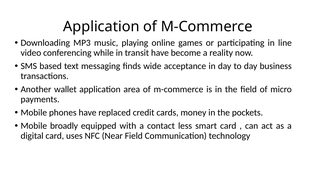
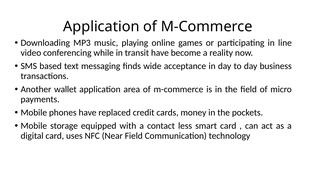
broadly: broadly -> storage (64, 126)
